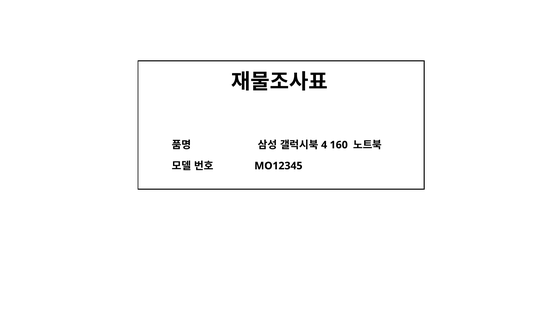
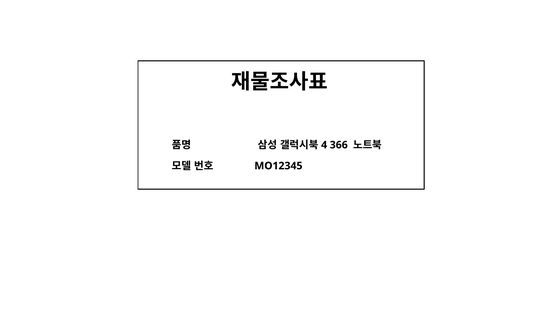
160: 160 -> 366 (339, 145)
